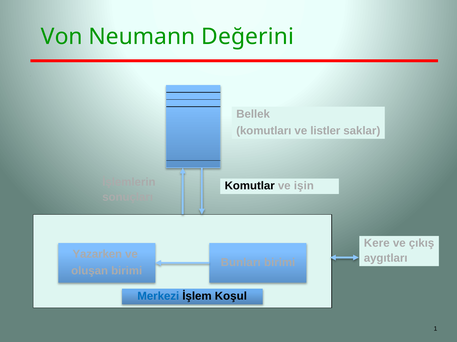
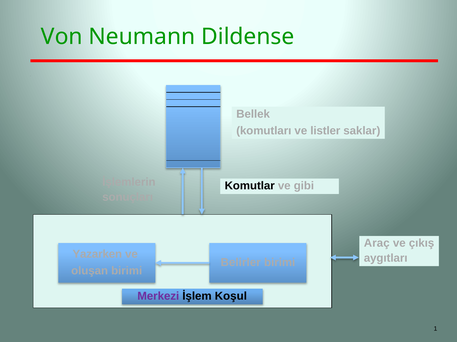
Değerini: Değerini -> Dildense (248, 37)
işin: işin -> gibi (304, 186)
Kere: Kere -> Araç (377, 244)
Bunları: Bunları -> Belirler (241, 263)
Merkezi colour: blue -> purple (158, 297)
